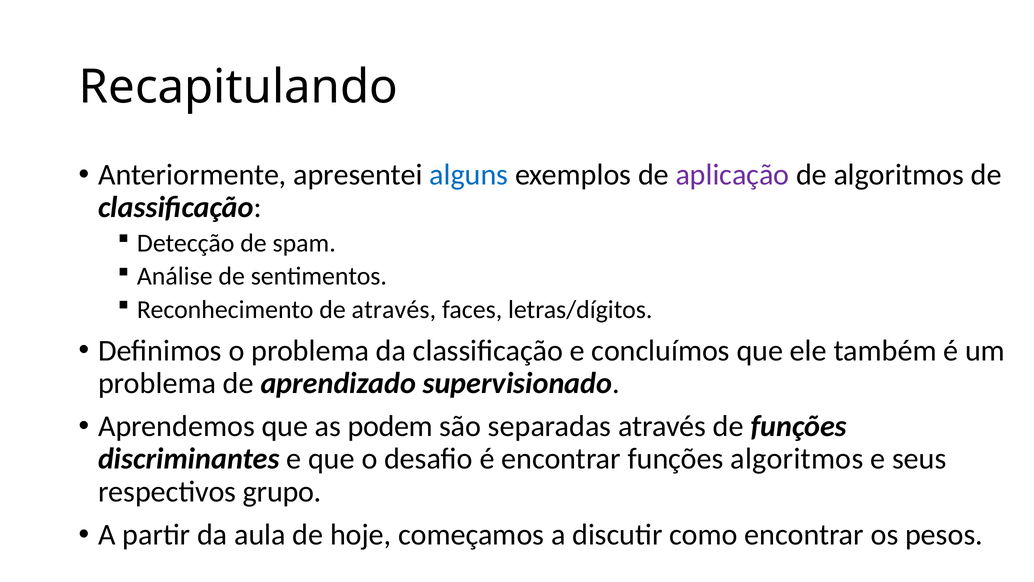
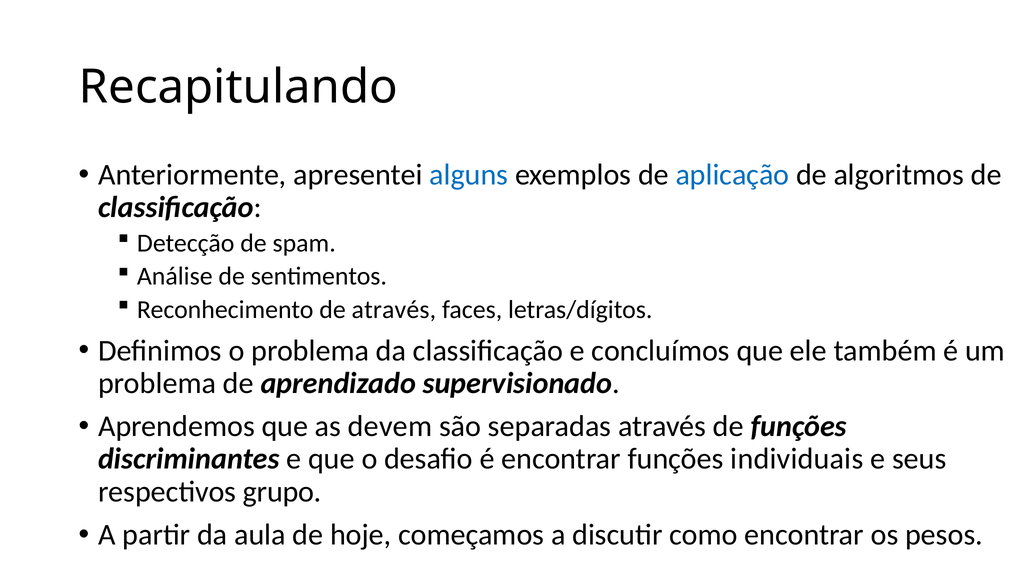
aplicação colour: purple -> blue (732, 175)
podem: podem -> devem (390, 426)
funções algoritmos: algoritmos -> individuais (797, 459)
